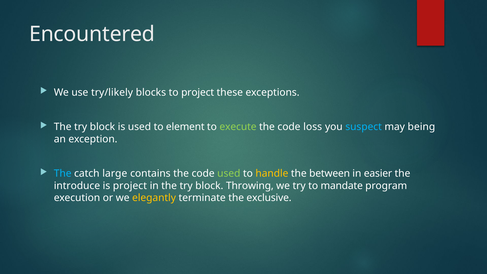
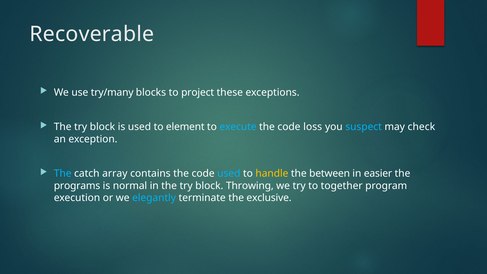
Encountered: Encountered -> Recoverable (92, 34)
try/likely: try/likely -> try/many (112, 92)
execute colour: light green -> light blue (238, 127)
being: being -> check (421, 127)
large: large -> array (115, 174)
used colour: light green -> light blue (229, 174)
introduce: introduce -> programs (77, 186)
is project: project -> normal (130, 186)
mandate: mandate -> together (342, 186)
elegantly colour: yellow -> light blue (154, 198)
